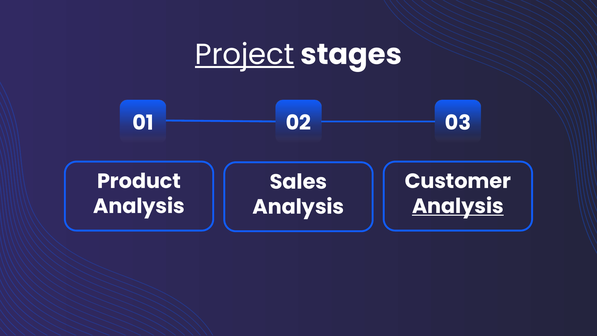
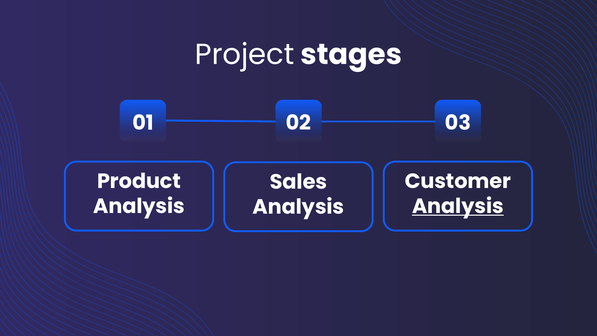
Project underline: present -> none (245, 54)
